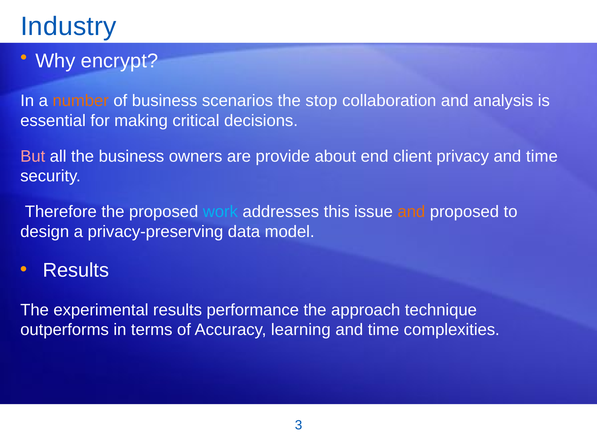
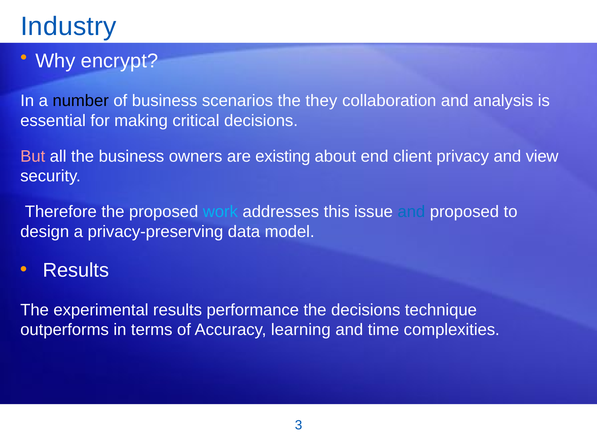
number colour: orange -> black (81, 101)
stop: stop -> they (321, 101)
provide: provide -> existing (283, 157)
privacy and time: time -> view (542, 157)
and colour: orange -> blue (411, 212)
the approach: approach -> decisions (366, 310)
